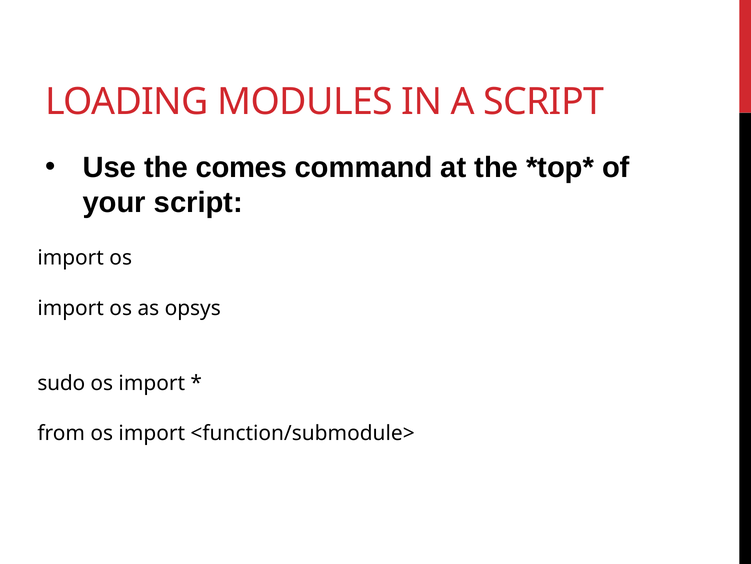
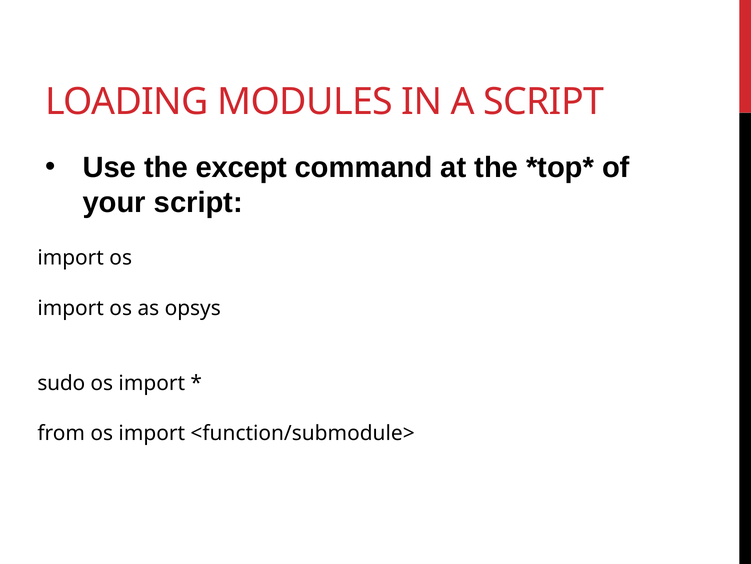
comes: comes -> except (241, 167)
